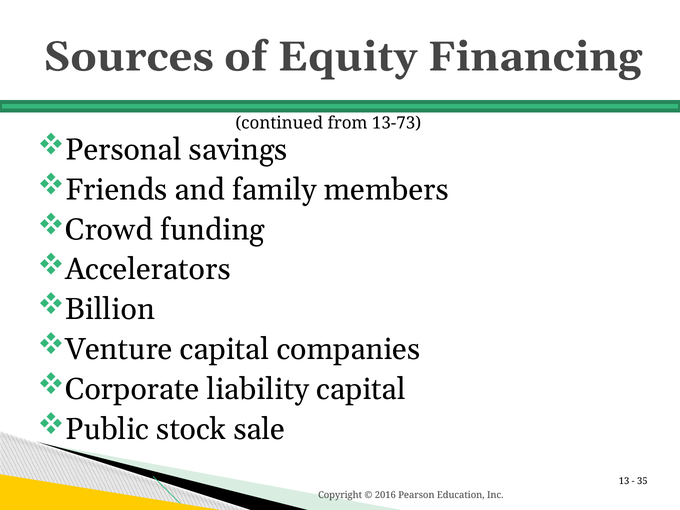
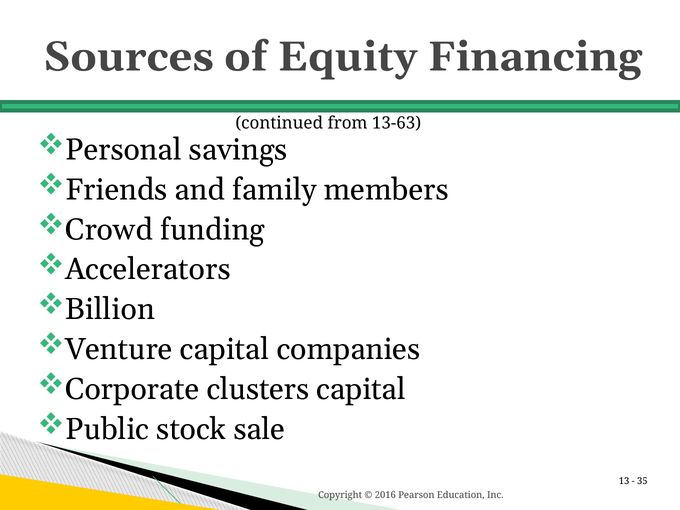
13-73: 13-73 -> 13-63 (397, 123)
liability: liability -> clusters (258, 389)
